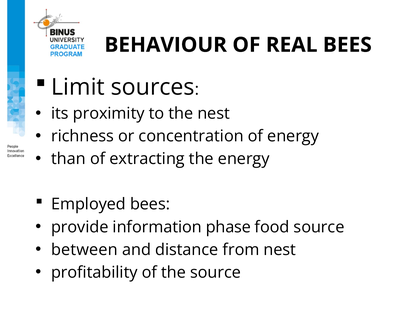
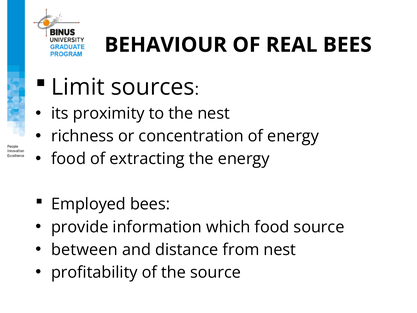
than: than -> food (69, 159)
phase: phase -> which (228, 227)
